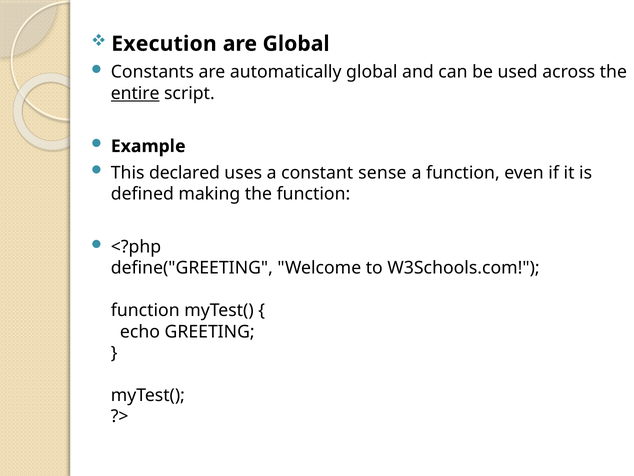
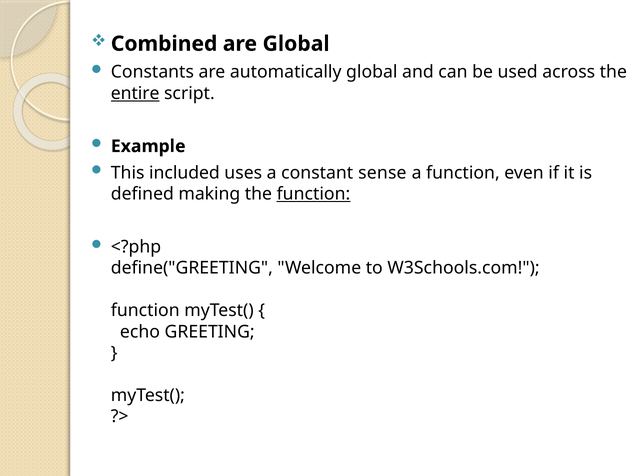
Execution: Execution -> Combined (164, 44)
declared: declared -> included (184, 173)
function underline: none -> present (313, 194)
